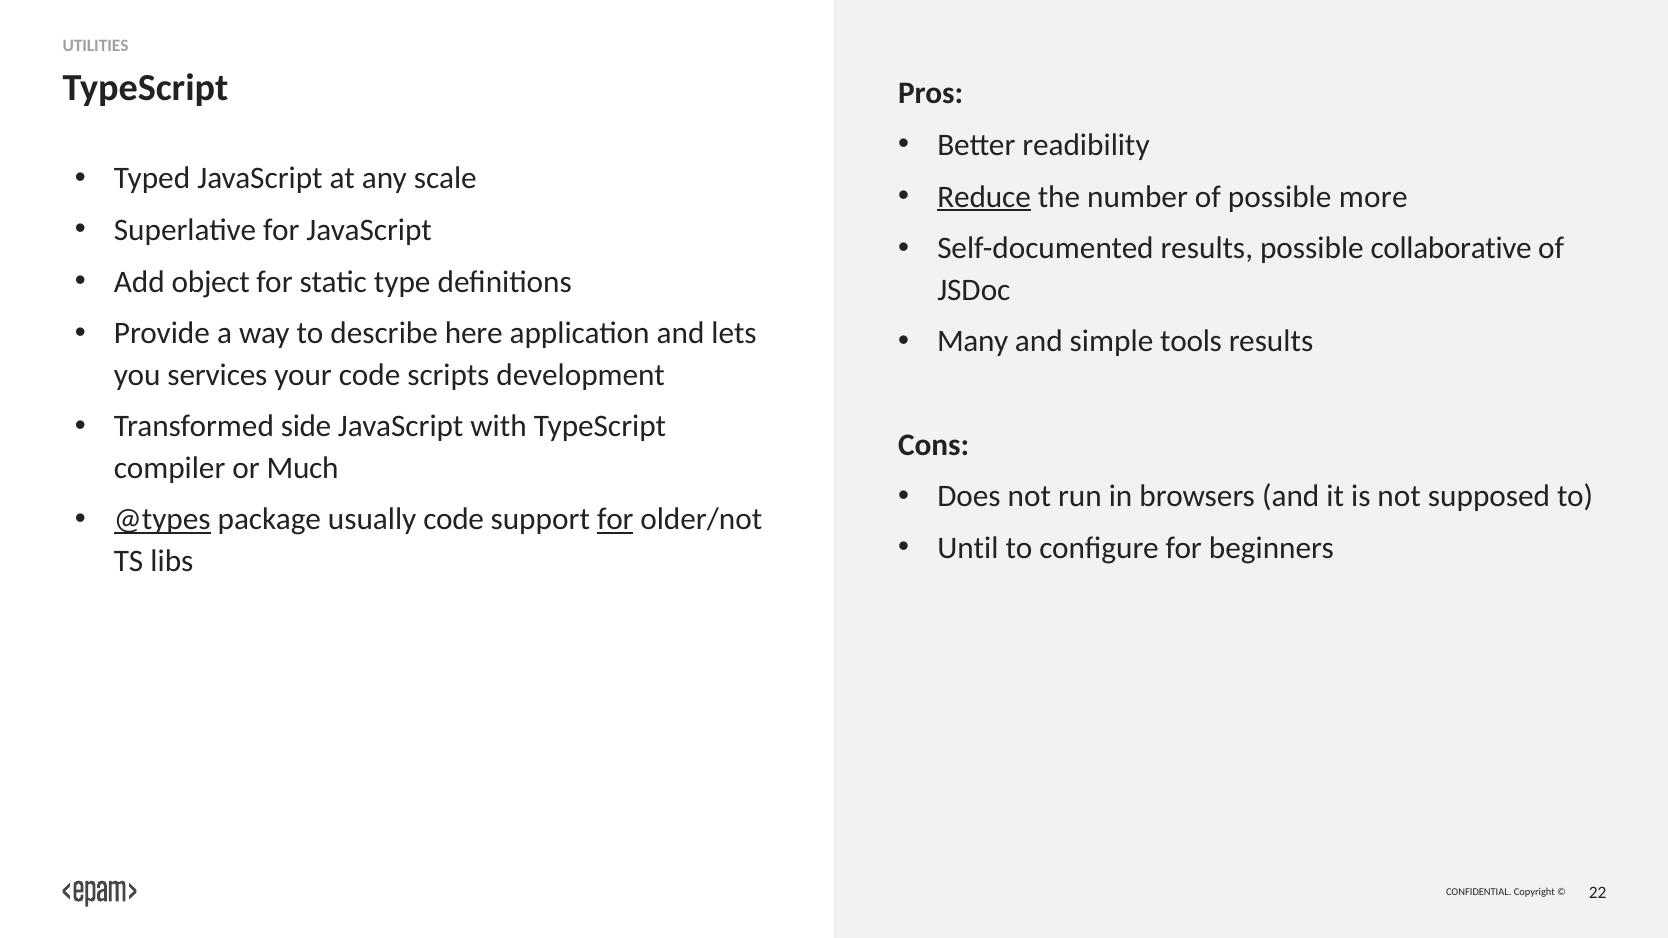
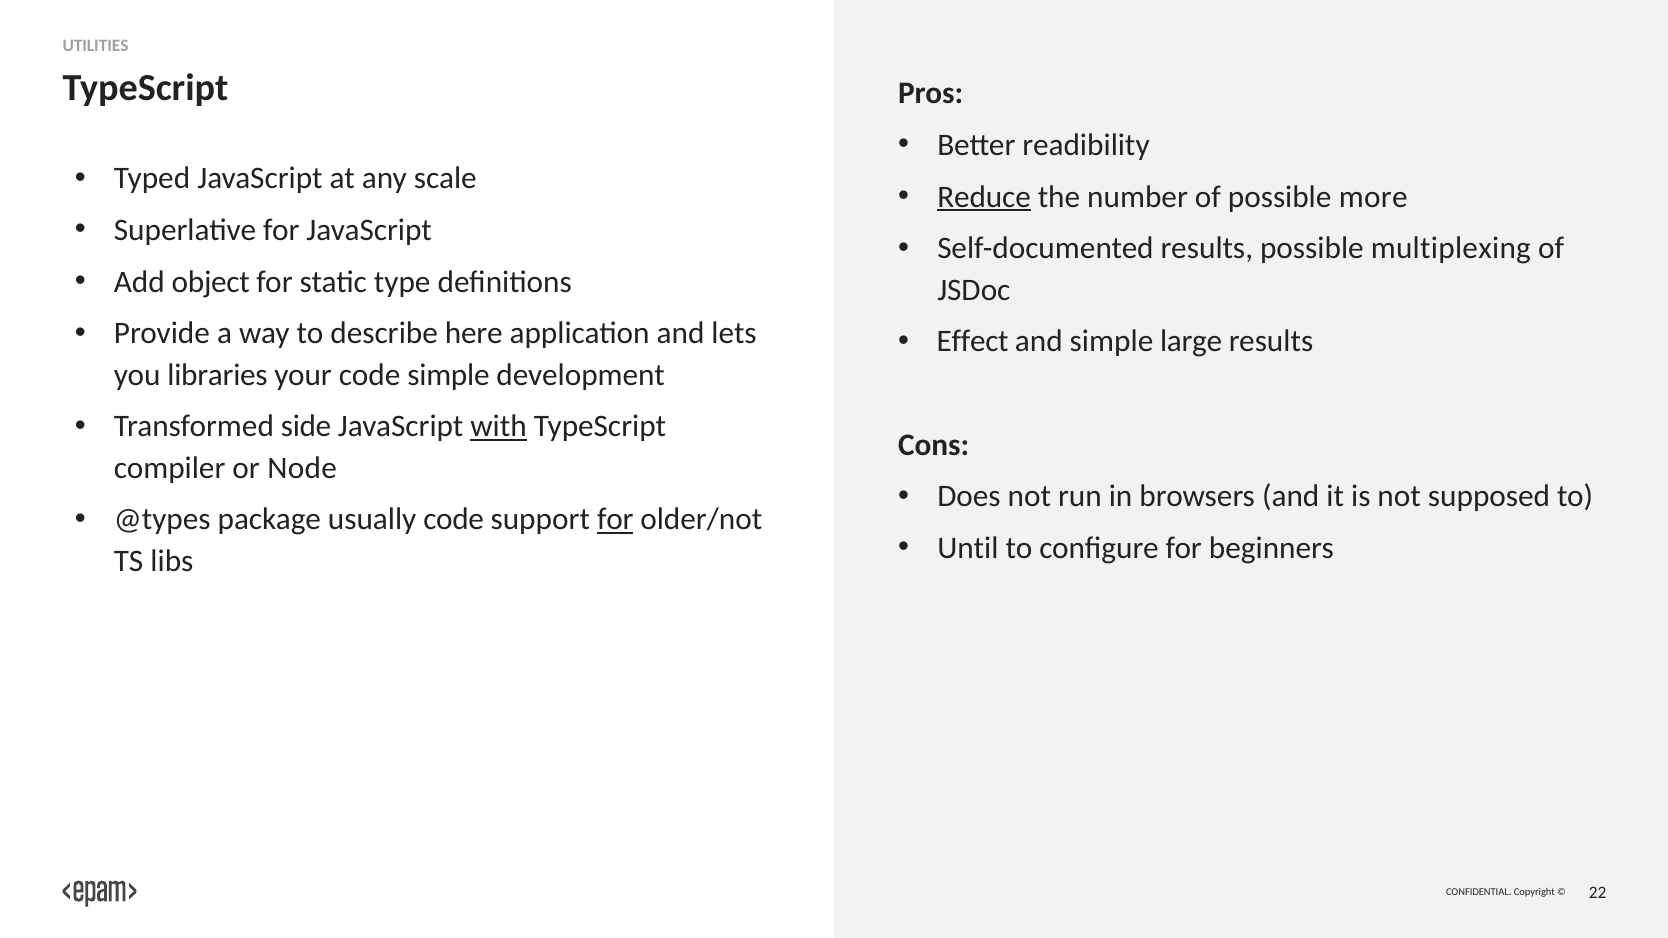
collaborative: collaborative -> multiplexing (1451, 249)
Many: Many -> Effect (973, 342)
tools: tools -> large (1191, 342)
services: services -> libraries (218, 375)
code scripts: scripts -> simple (448, 375)
with underline: none -> present (499, 427)
Much: Much -> Node (302, 468)
@types underline: present -> none (162, 520)
